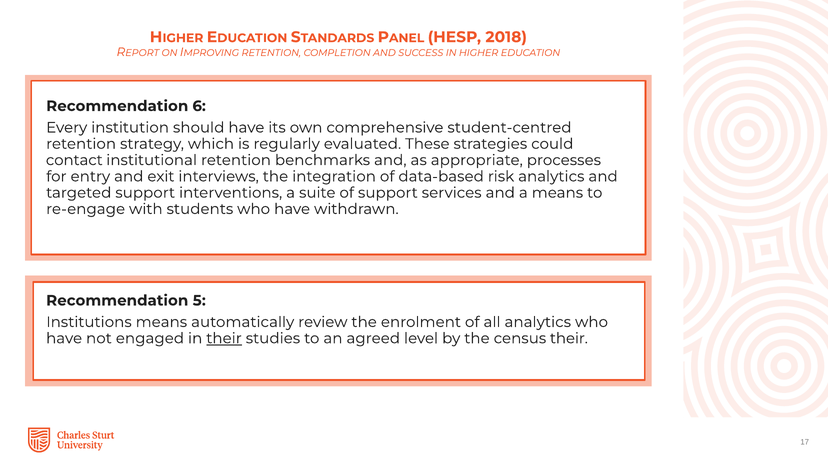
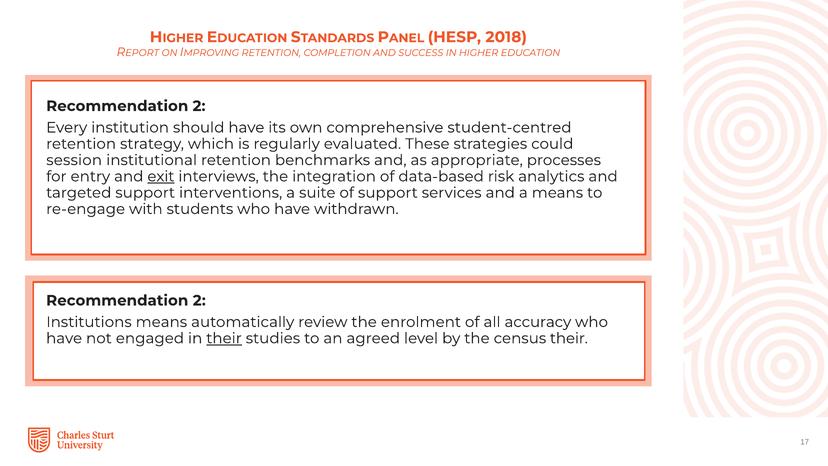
6: 6 -> 2 (199, 106)
contact: contact -> session (74, 160)
exit underline: none -> present (161, 176)
5: 5 -> 2 (199, 300)
all analytics: analytics -> accuracy (538, 322)
